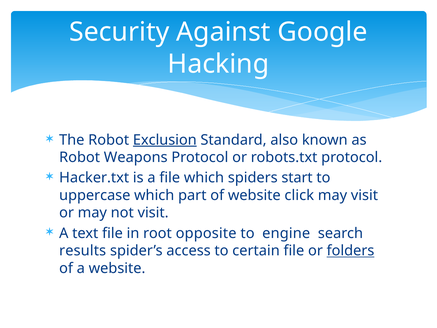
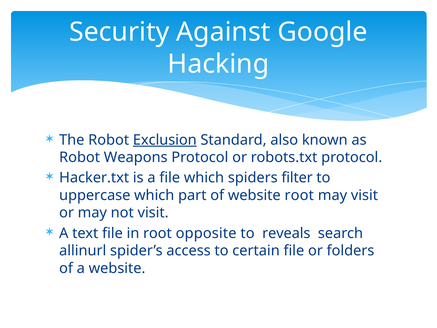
start: start -> filter (297, 178)
website click: click -> root (299, 195)
engine: engine -> reveals (286, 233)
results: results -> allinurl (83, 251)
folders underline: present -> none (350, 251)
